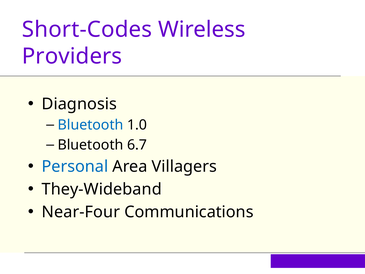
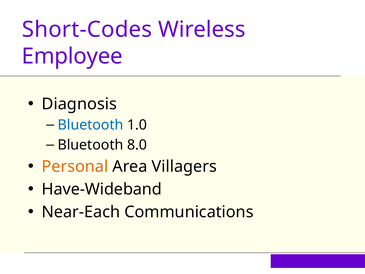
Providers: Providers -> Employee (72, 56)
6.7: 6.7 -> 8.0 (137, 145)
Personal colour: blue -> orange (75, 166)
They-Wideband: They-Wideband -> Have-Wideband (102, 189)
Near-Four: Near-Four -> Near-Each (81, 212)
